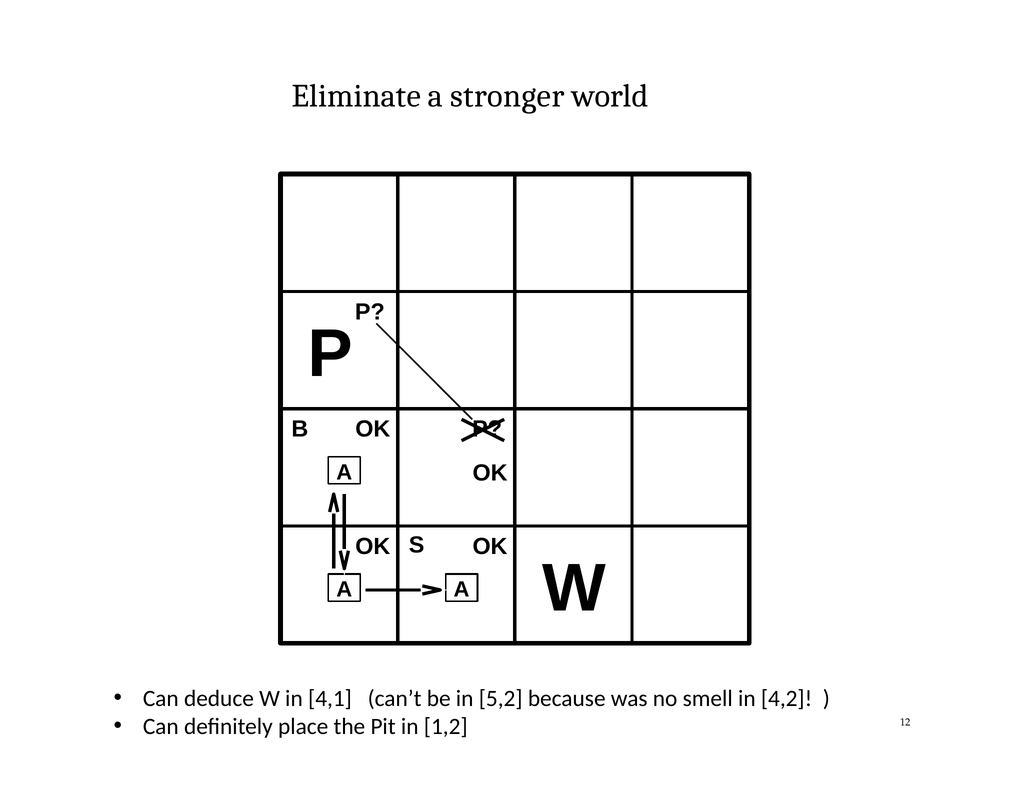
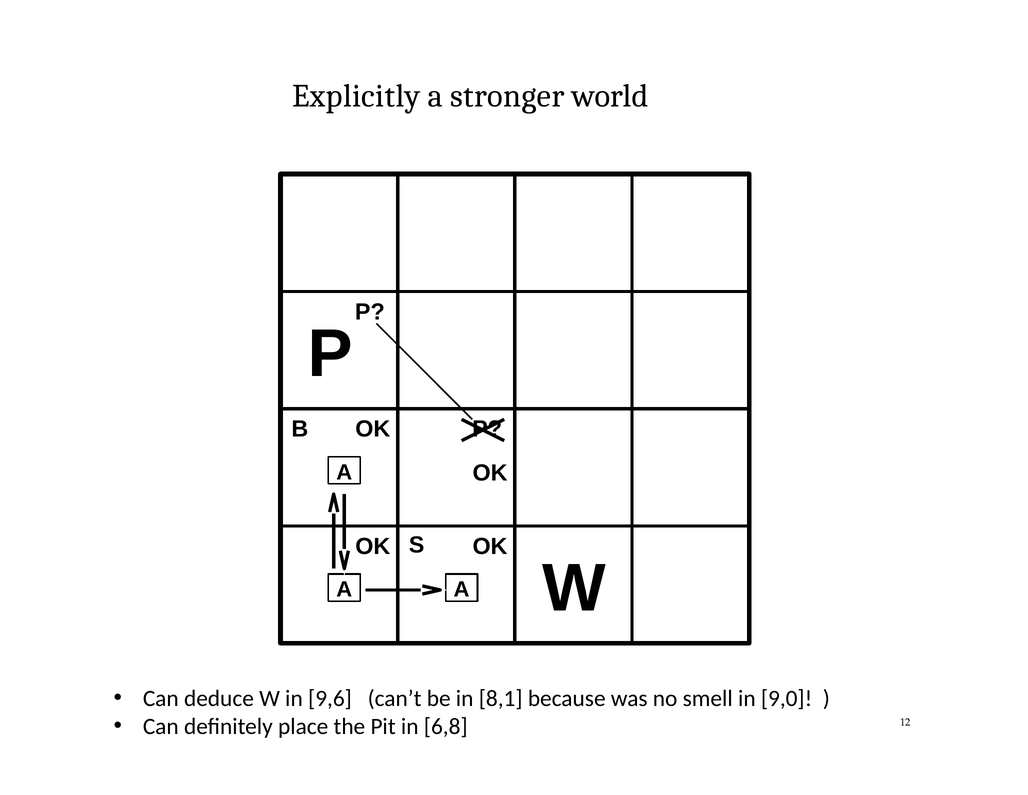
Eliminate: Eliminate -> Explicitly (356, 96)
4,1: 4,1 -> 9,6 (330, 698)
5,2: 5,2 -> 8,1 (501, 698)
4,2: 4,2 -> 9,0 (787, 698)
1,2: 1,2 -> 6,8 (446, 726)
